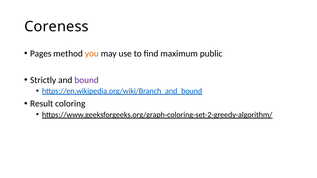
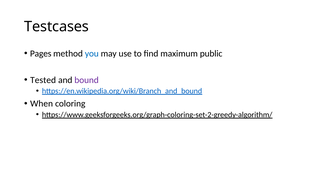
Coreness: Coreness -> Testcases (57, 27)
you colour: orange -> blue (92, 54)
Strictly: Strictly -> Tested (43, 80)
Result: Result -> When (42, 104)
